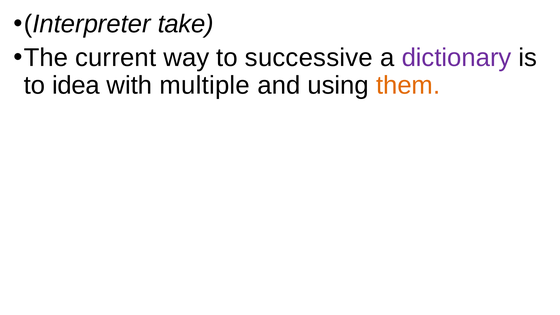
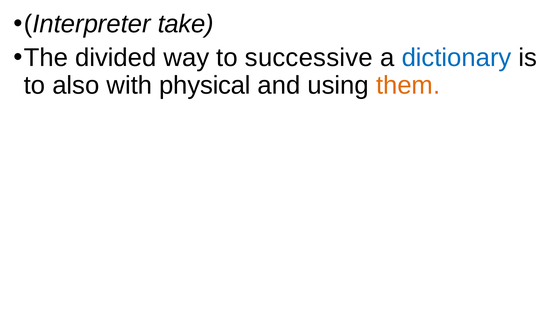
current: current -> divided (116, 58)
dictionary colour: purple -> blue (457, 58)
idea: idea -> also (76, 85)
multiple: multiple -> physical (205, 85)
